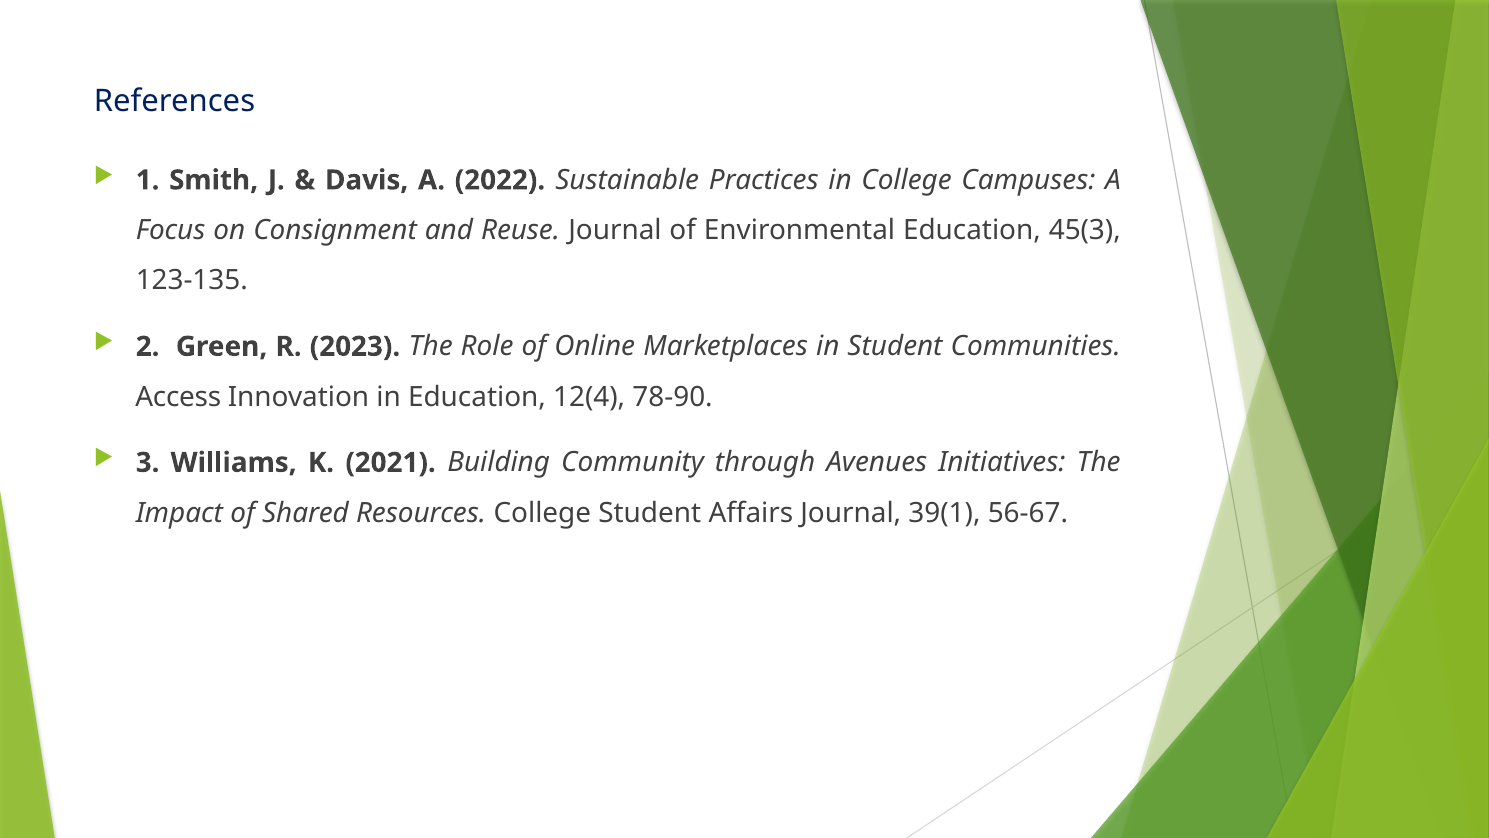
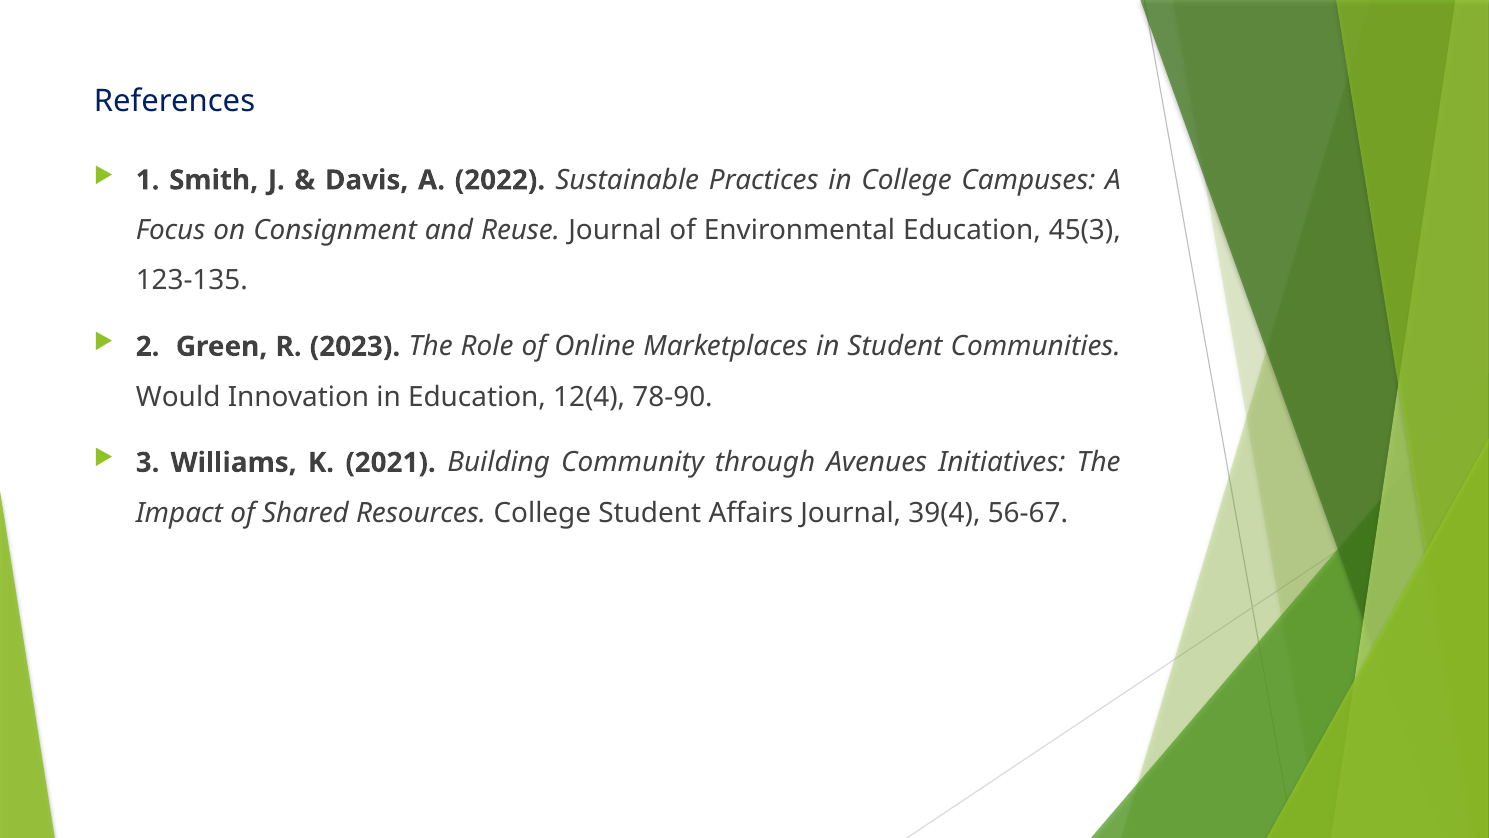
Access: Access -> Would (178, 397)
39(1: 39(1 -> 39(4 (944, 513)
